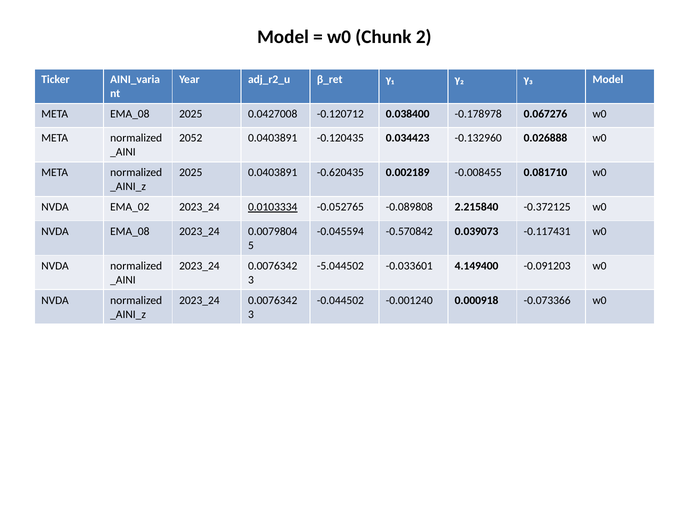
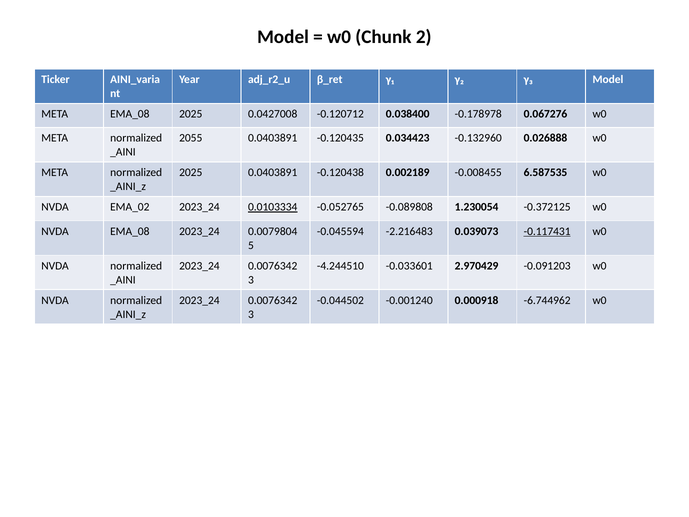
2052: 2052 -> 2055 (191, 138)
-0.620435: -0.620435 -> -0.120438 (340, 173)
0.081710: 0.081710 -> 6.587535 (545, 173)
2.215840: 2.215840 -> 1.230054 (477, 207)
-0.570842: -0.570842 -> -2.216483 (409, 231)
-0.117431 underline: none -> present (547, 231)
-5.044502: -5.044502 -> -4.244510 (340, 266)
4.149400: 4.149400 -> 2.970429 (477, 266)
-0.073366: -0.073366 -> -6.744962 (547, 300)
